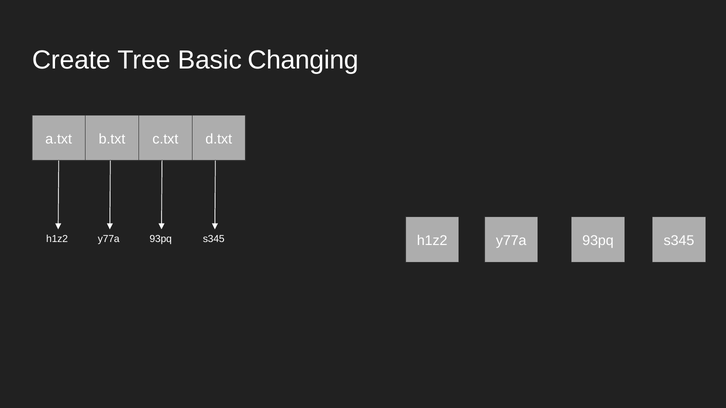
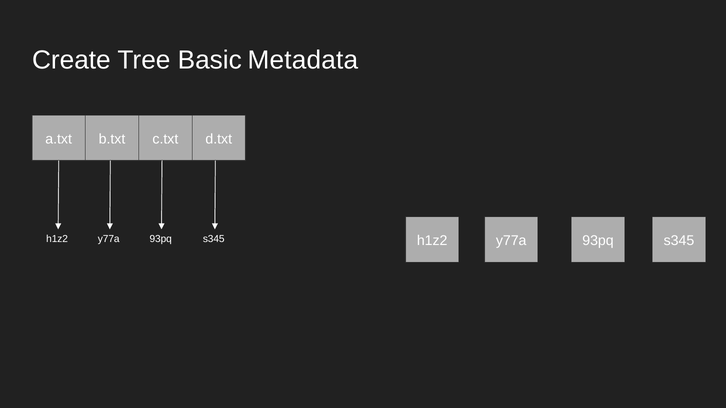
Changing: Changing -> Metadata (303, 60)
